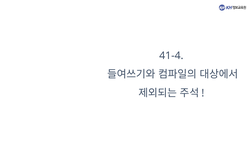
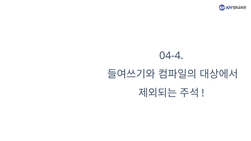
41-4: 41-4 -> 04-4 (171, 56)
